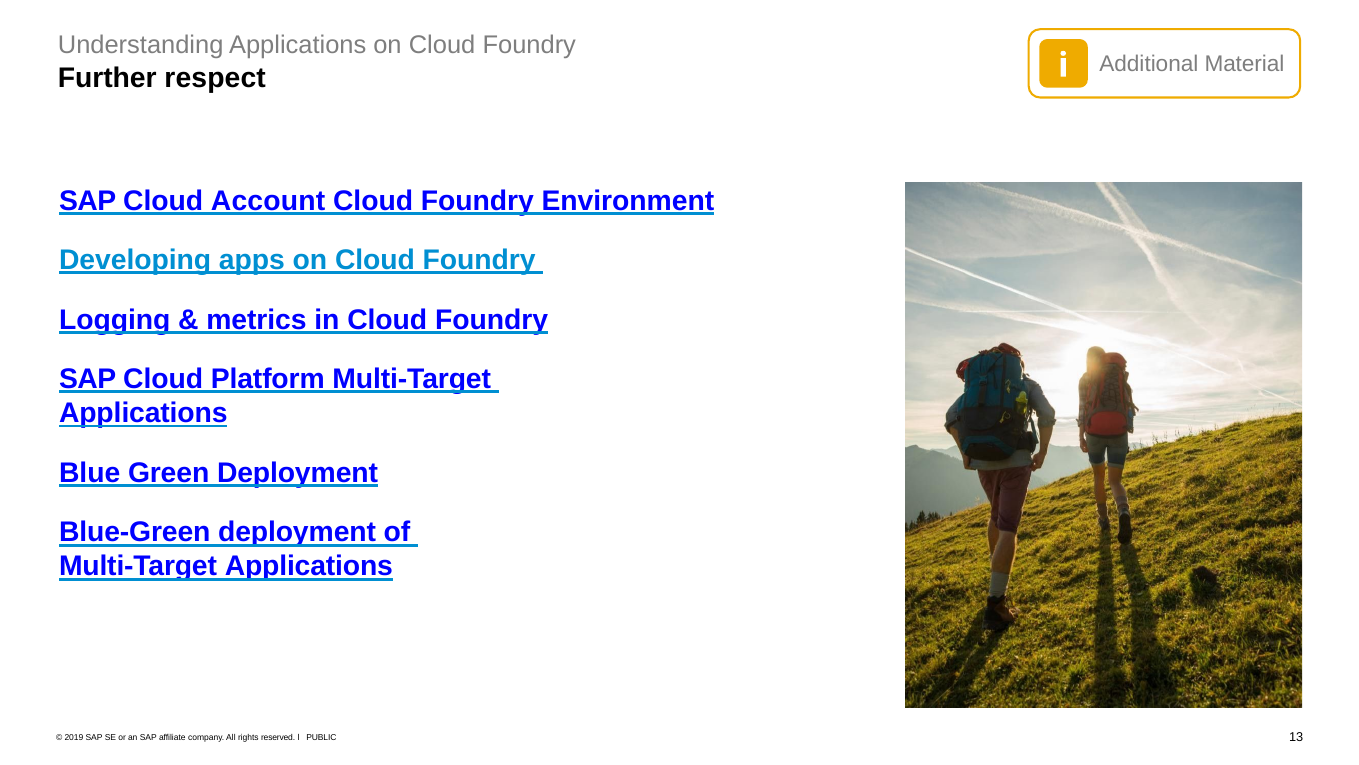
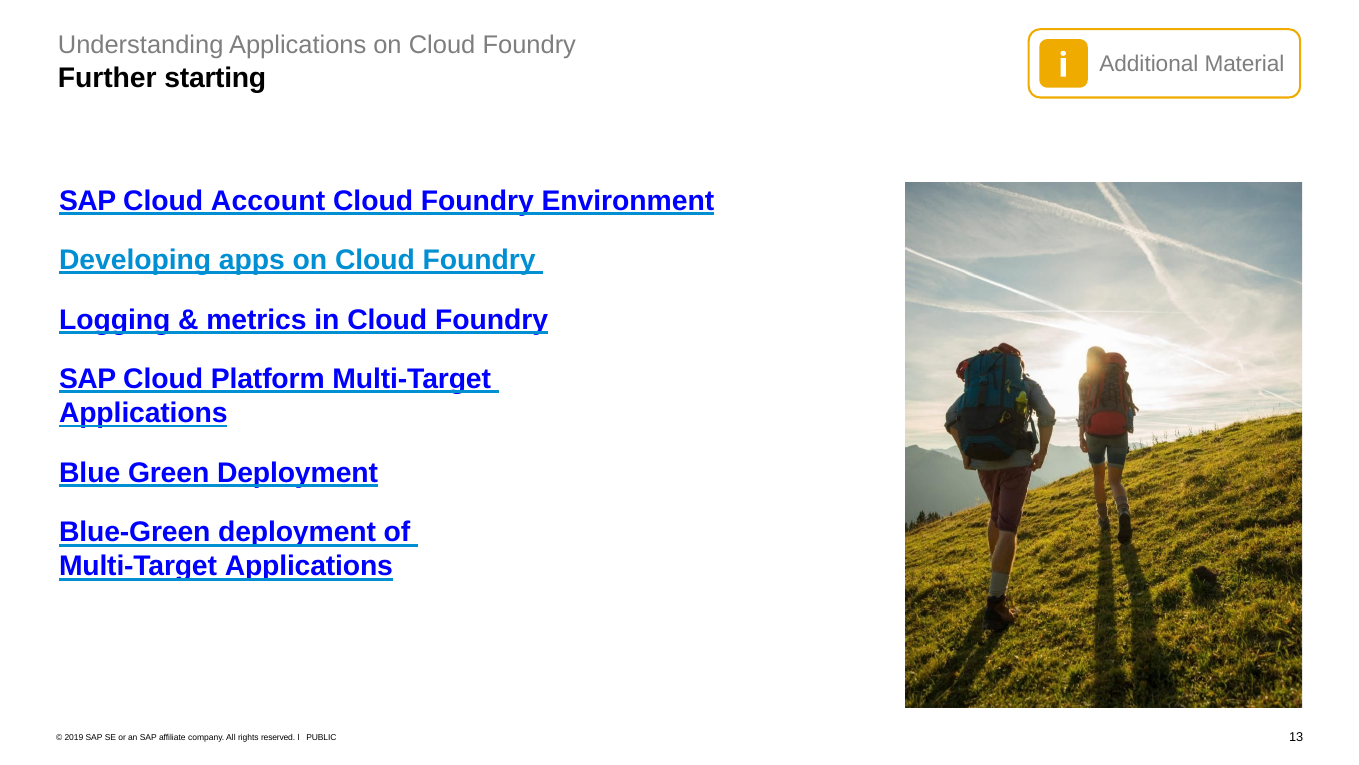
respect: respect -> starting (215, 78)
